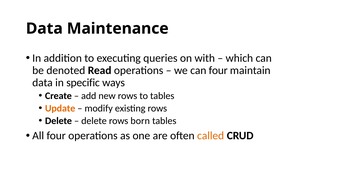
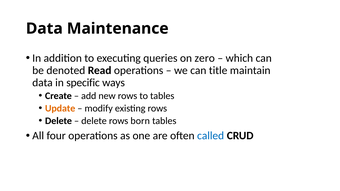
with: with -> zero (205, 58)
can four: four -> title (218, 70)
called colour: orange -> blue (211, 136)
